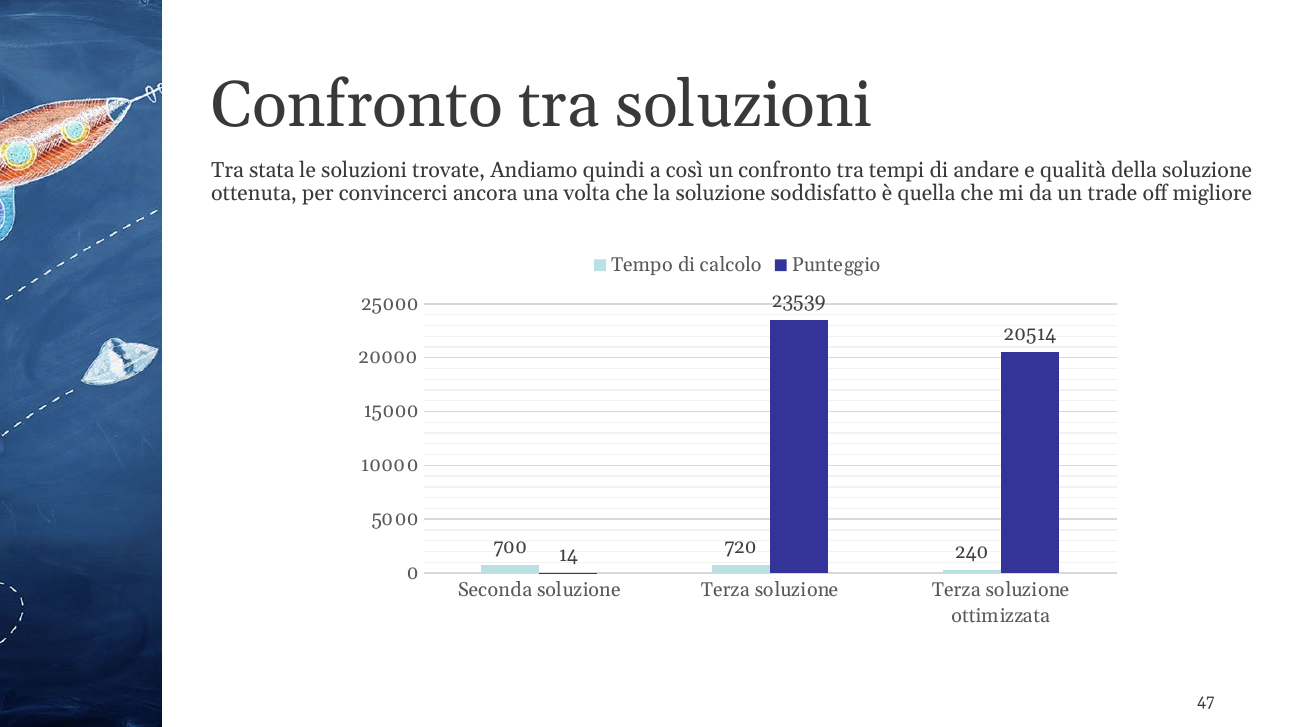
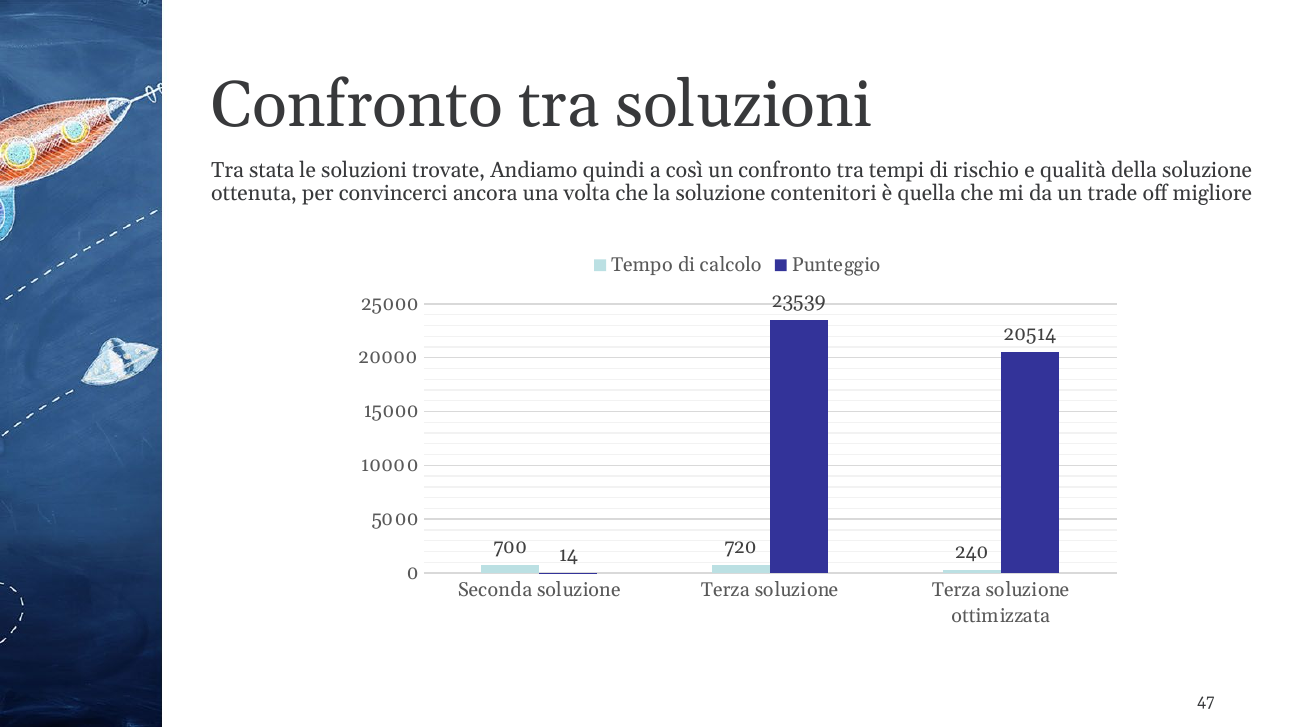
andare: andare -> rischio (986, 170)
soddisfatto: soddisfatto -> contenitori (824, 194)
